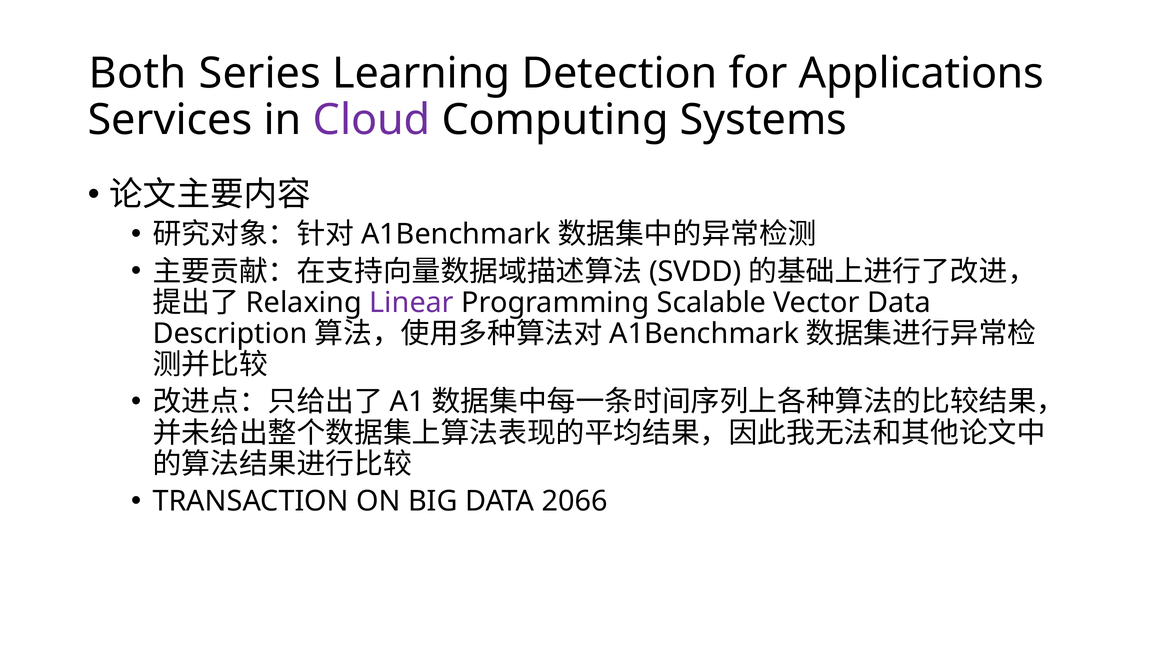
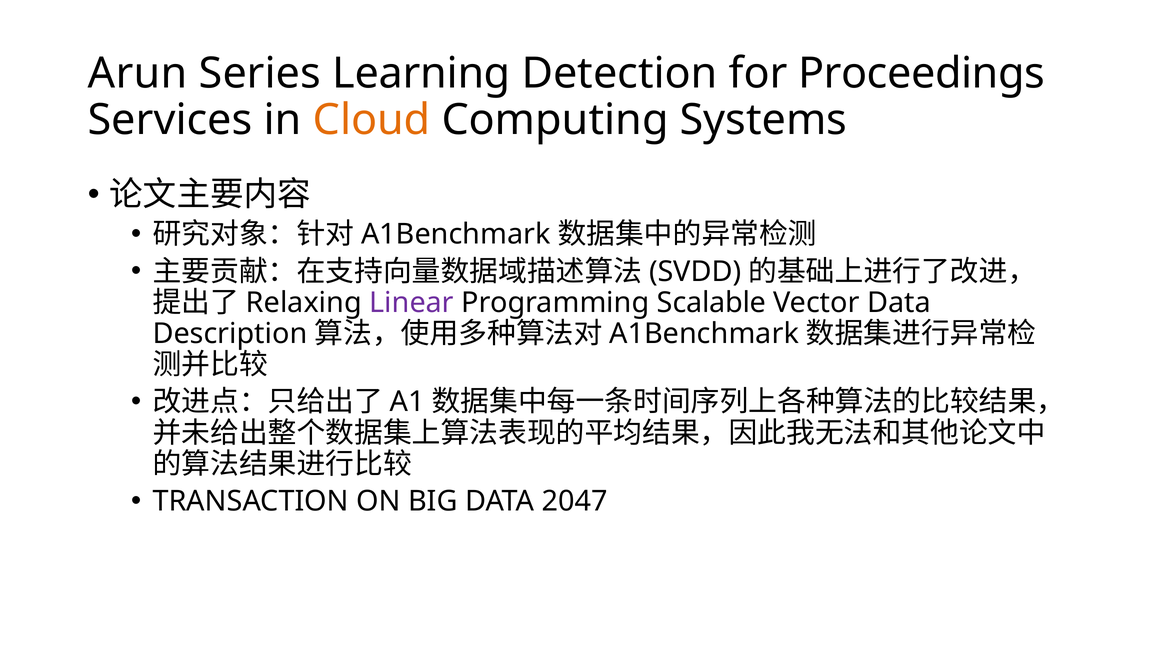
Both: Both -> Arun (138, 73)
Applications: Applications -> Proceedings (921, 73)
Cloud colour: purple -> orange (372, 120)
2066: 2066 -> 2047 (575, 501)
